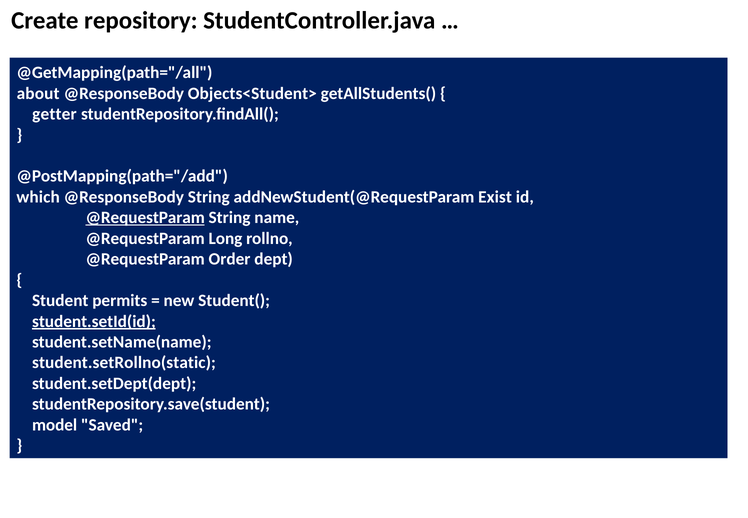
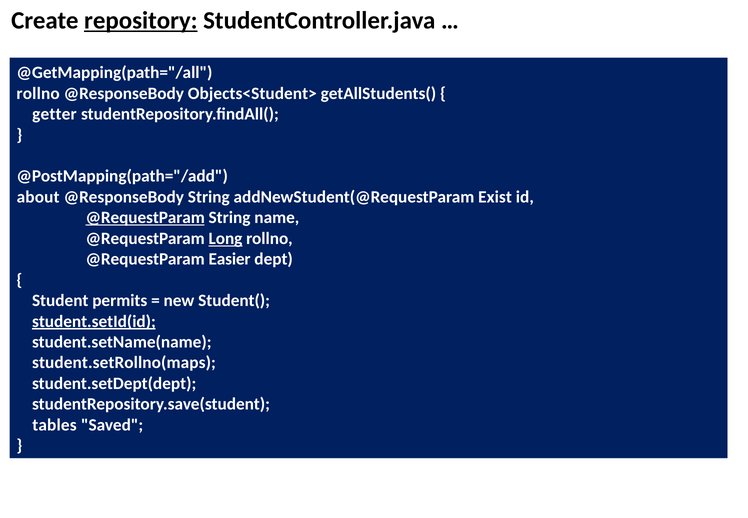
repository underline: none -> present (141, 21)
about: about -> rollno (38, 93)
which: which -> about (38, 197)
Long underline: none -> present (225, 238)
Order: Order -> Easier (230, 259)
student.setRollno(static: student.setRollno(static -> student.setRollno(maps (124, 363)
model: model -> tables (54, 425)
